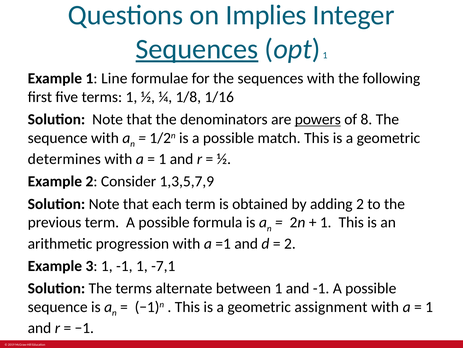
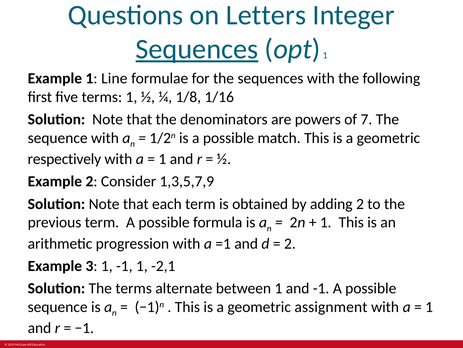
Implies: Implies -> Letters (266, 15)
powers underline: present -> none (318, 119)
8: 8 -> 7 (366, 119)
determines: determines -> respectively (64, 159)
-7,1: -7,1 -> -2,1 (163, 265)
